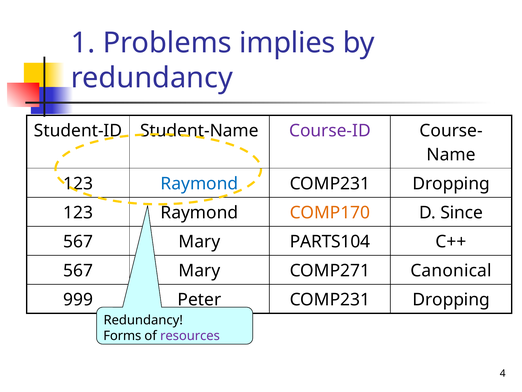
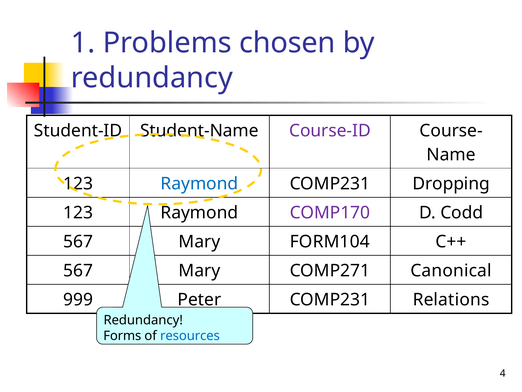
implies: implies -> chosen (287, 43)
COMP170 colour: orange -> purple (330, 212)
Since: Since -> Codd (462, 212)
PARTS104: PARTS104 -> FORM104 (330, 241)
Dropping: Dropping -> Relations (451, 299)
resources colour: purple -> blue (190, 336)
